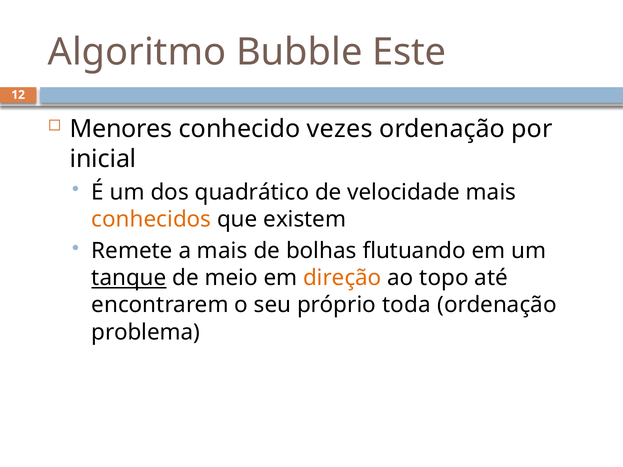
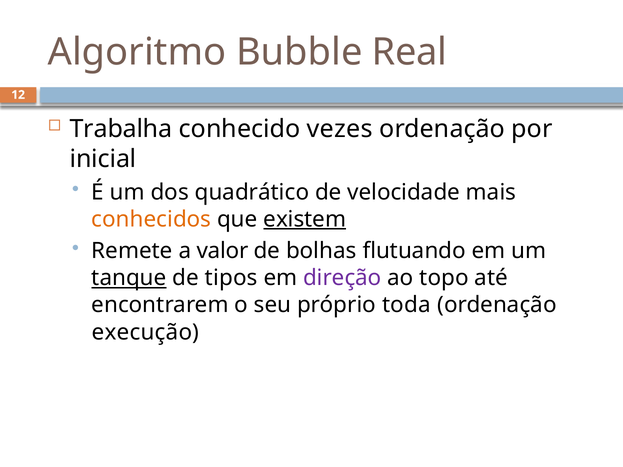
Este: Este -> Real (409, 52)
Menores: Menores -> Trabalha (121, 129)
existem underline: none -> present (305, 219)
a mais: mais -> valor (222, 251)
meio: meio -> tipos (231, 278)
direção colour: orange -> purple (342, 278)
problema: problema -> execução (145, 332)
